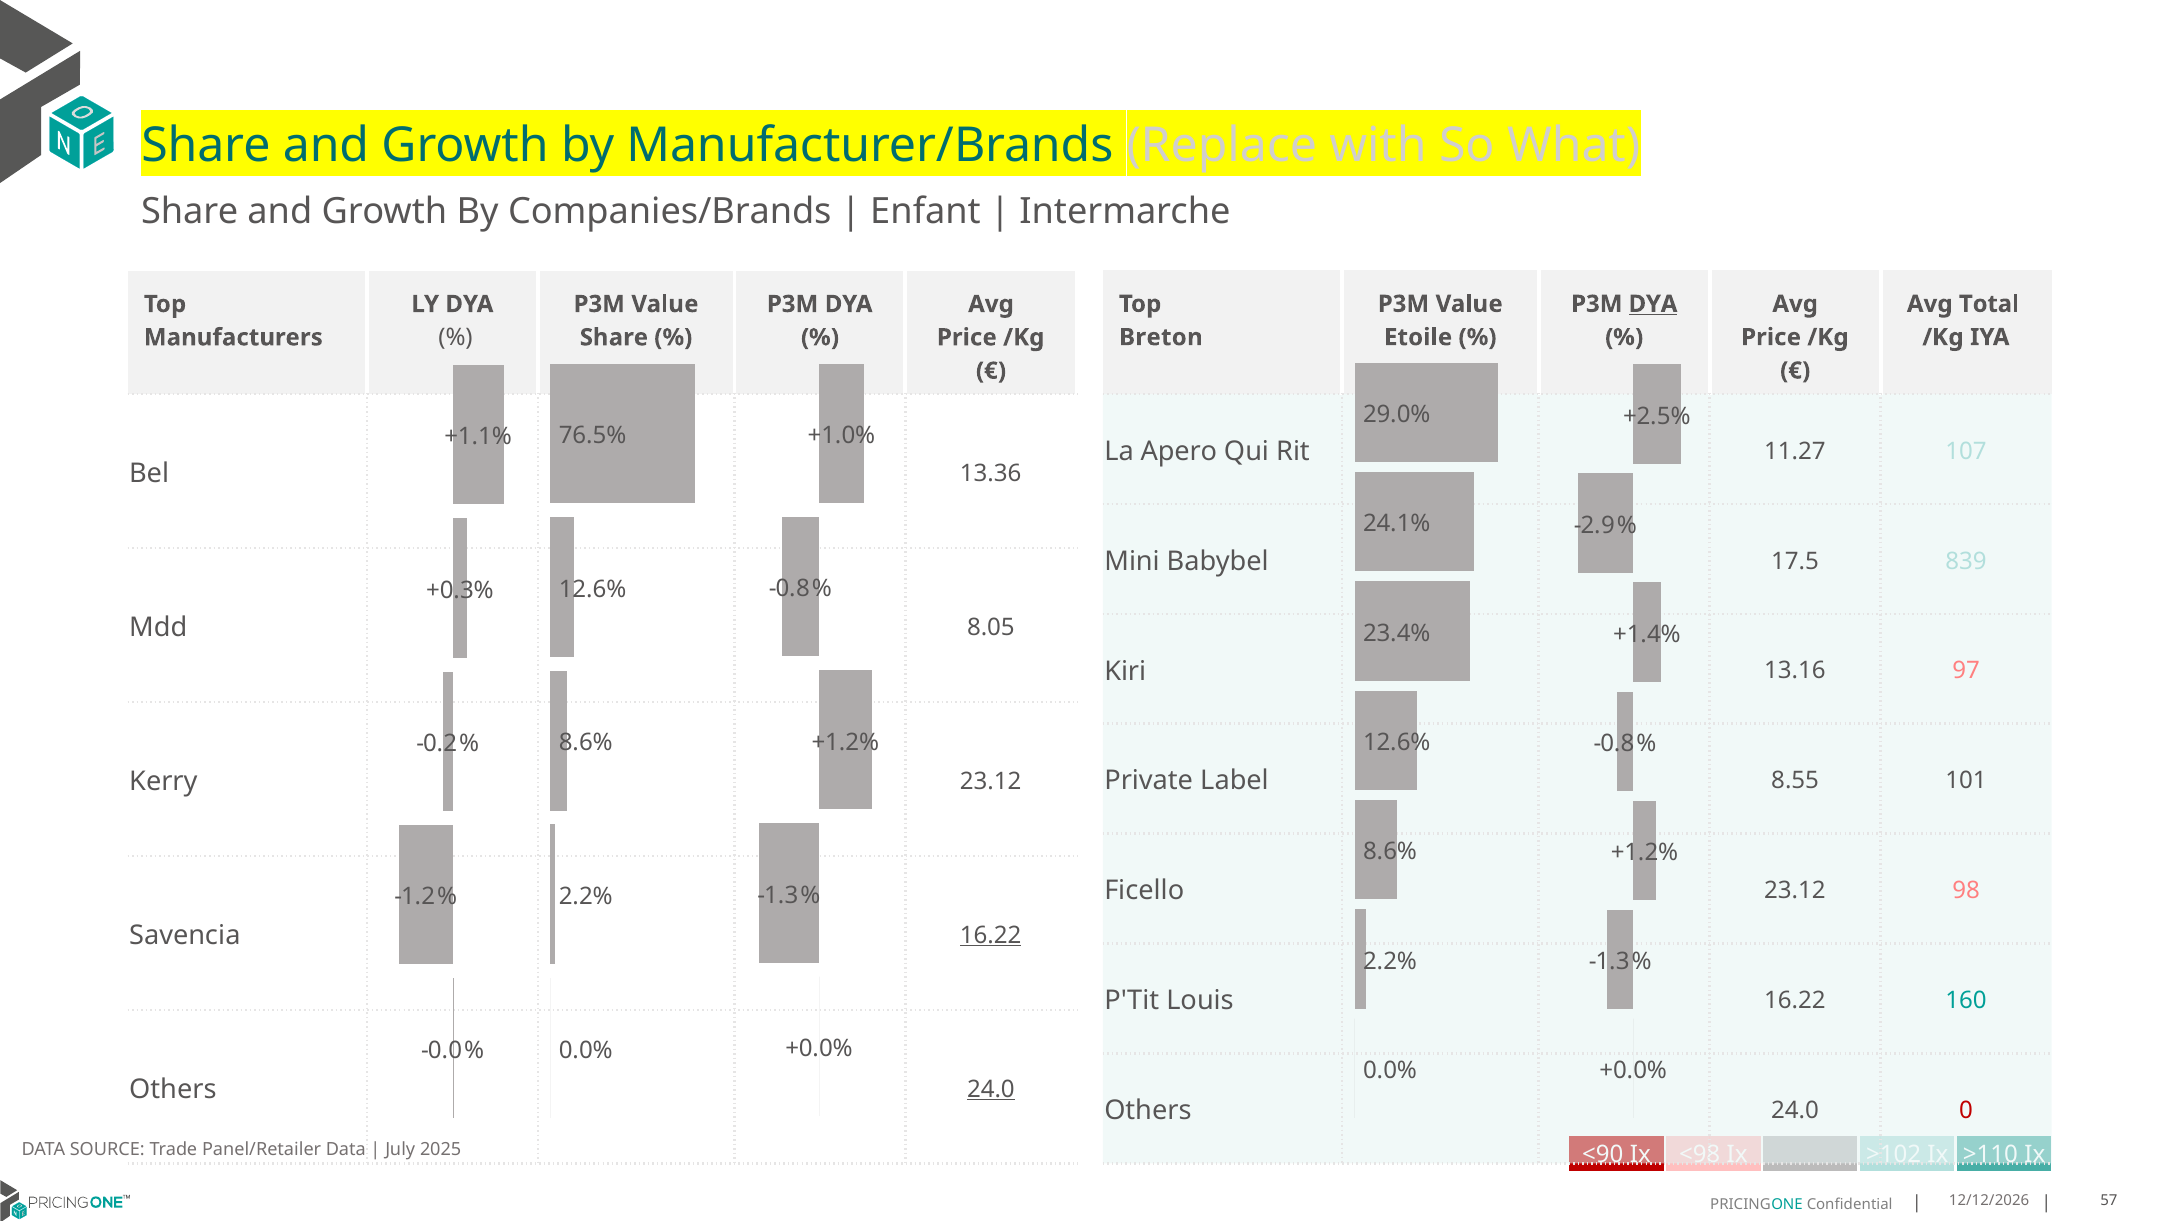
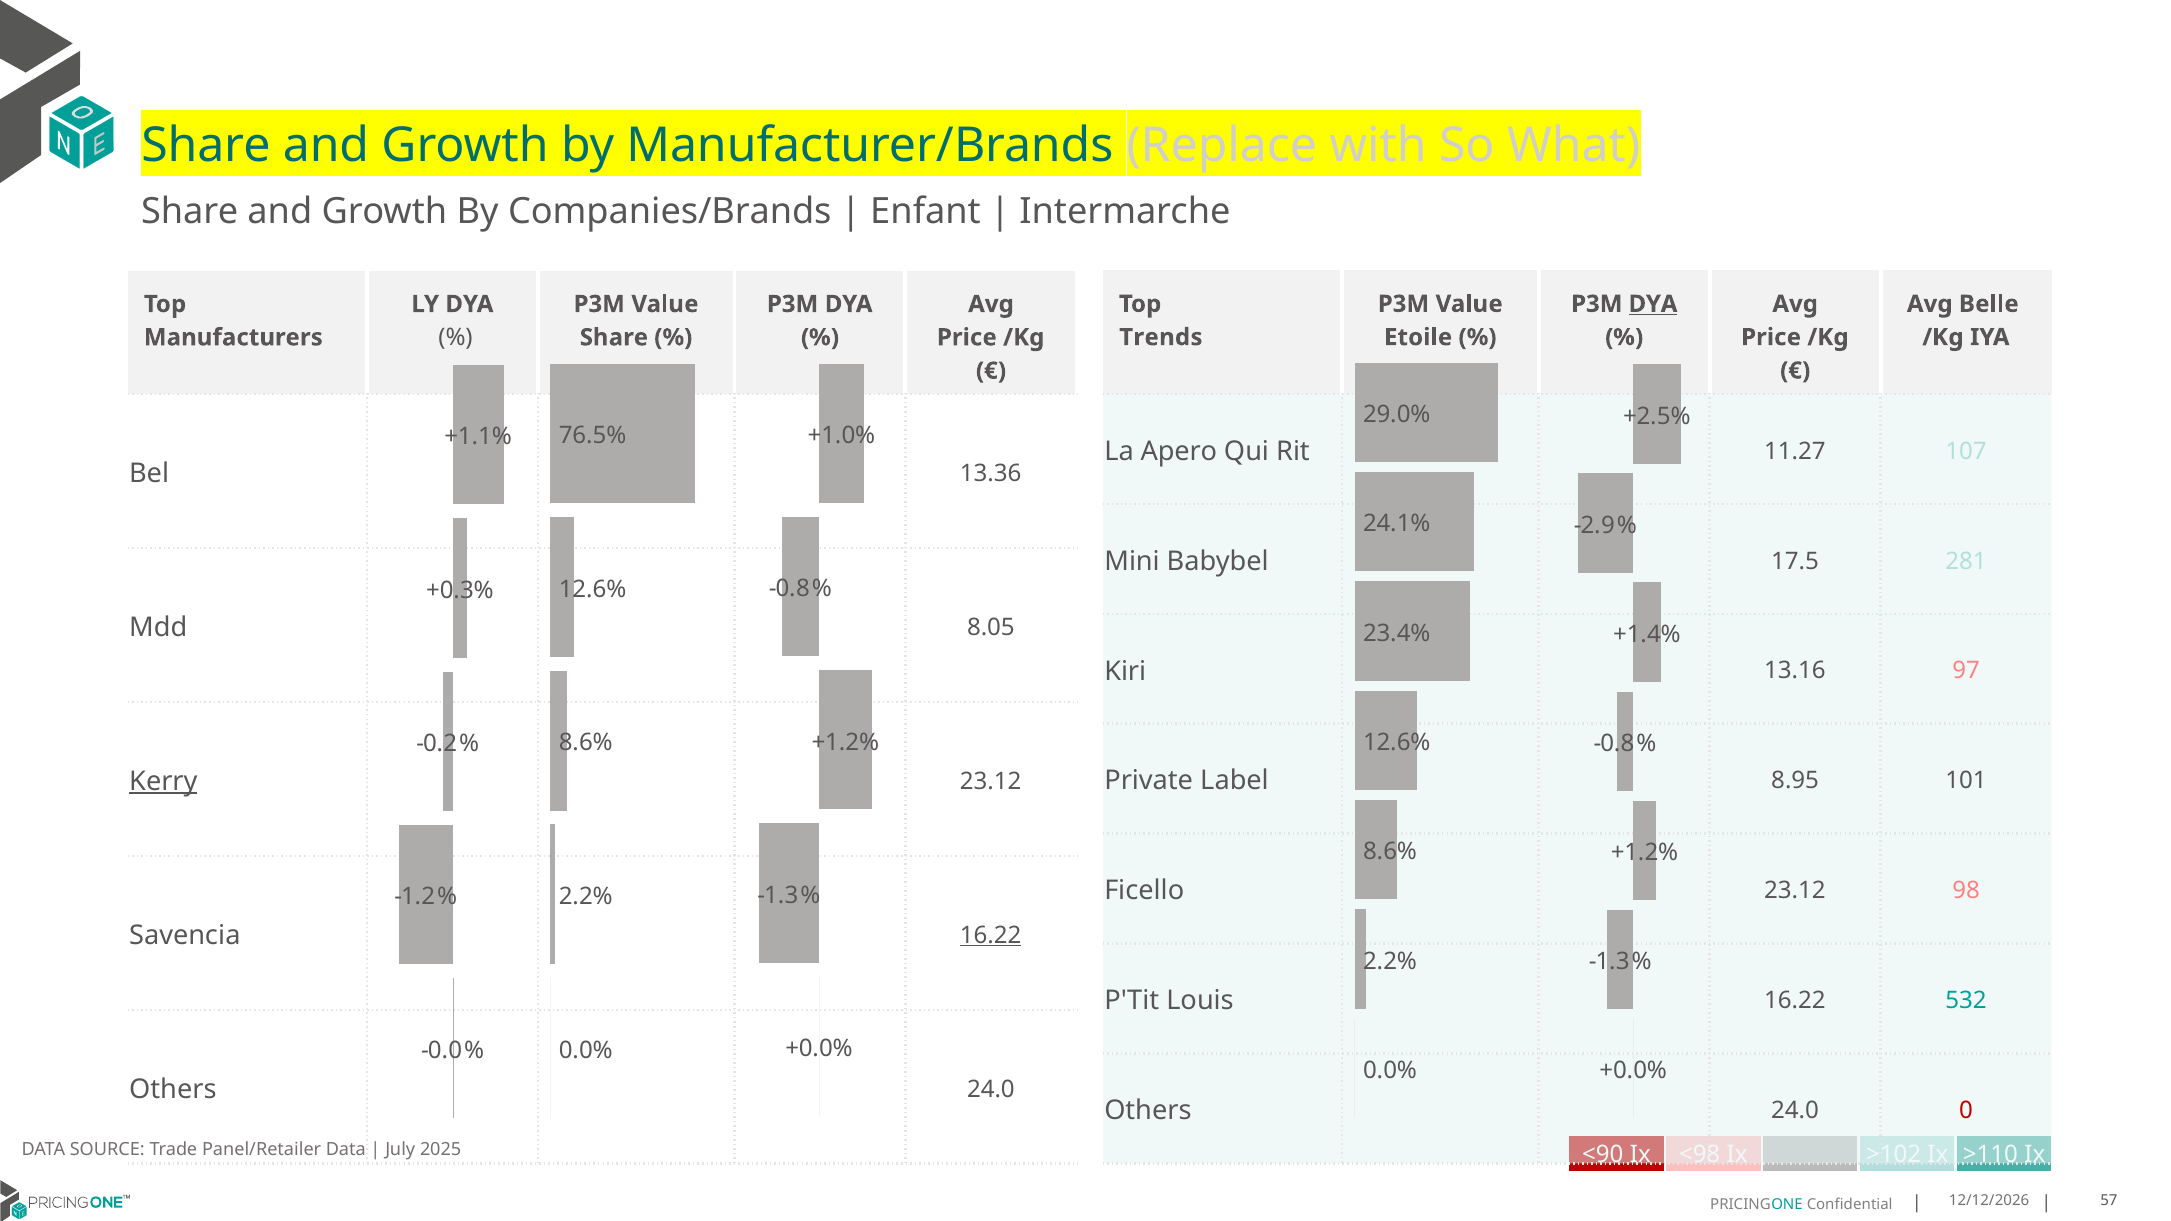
Total: Total -> Belle (1989, 304)
Breton: Breton -> Trends (1161, 337)
839: 839 -> 281 (1966, 561)
8.55: 8.55 -> 8.95 (1795, 781)
Kerry underline: none -> present (163, 781)
160: 160 -> 532 (1966, 1001)
24.0 underline: present -> none (991, 1089)
